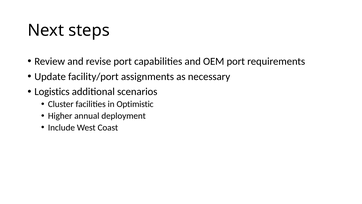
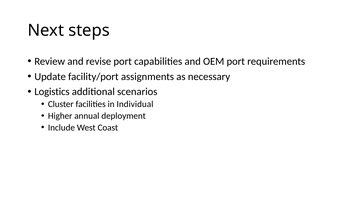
Optimistic: Optimistic -> Individual (135, 104)
